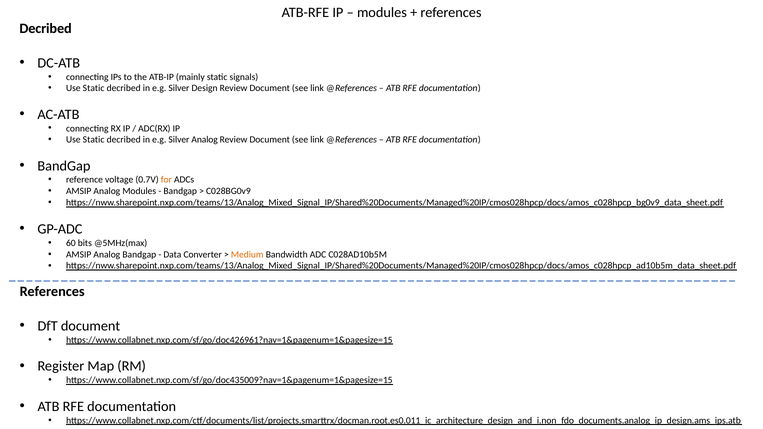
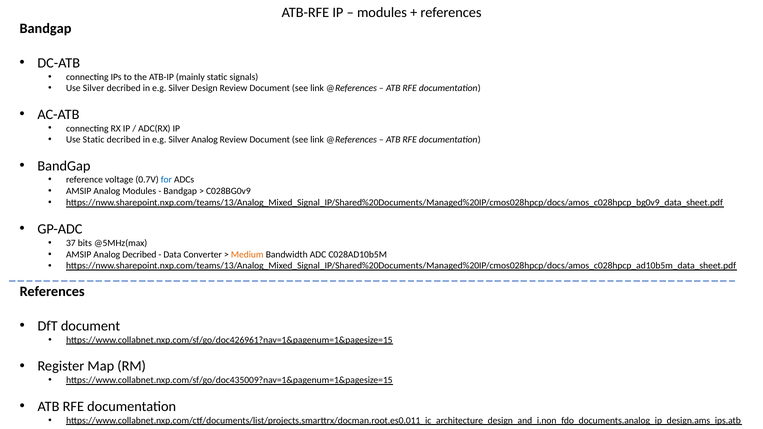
Decribed: Decribed -> Bandgap (46, 29)
Static: Static -> Silver (94, 88)
for colour: orange -> blue (166, 180)
60: 60 -> 37 (71, 243)
Analog Bandgap: Bandgap -> Decribed (139, 255)
